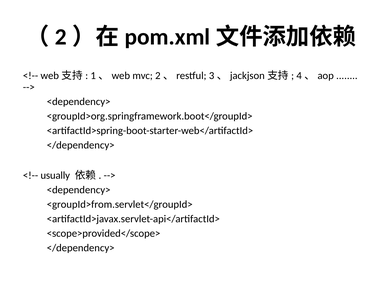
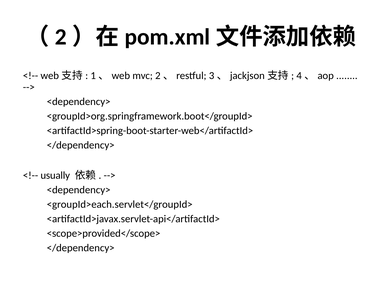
<groupId>from.servlet</groupId>: <groupId>from.servlet</groupId> -> <groupId>each.servlet</groupId> (120, 205)
